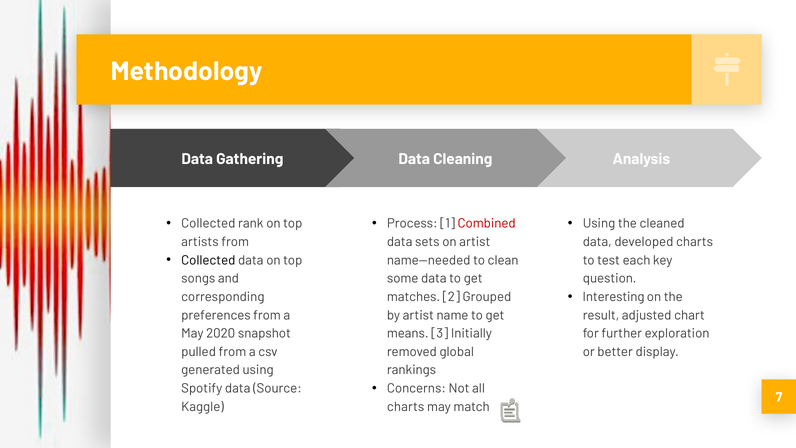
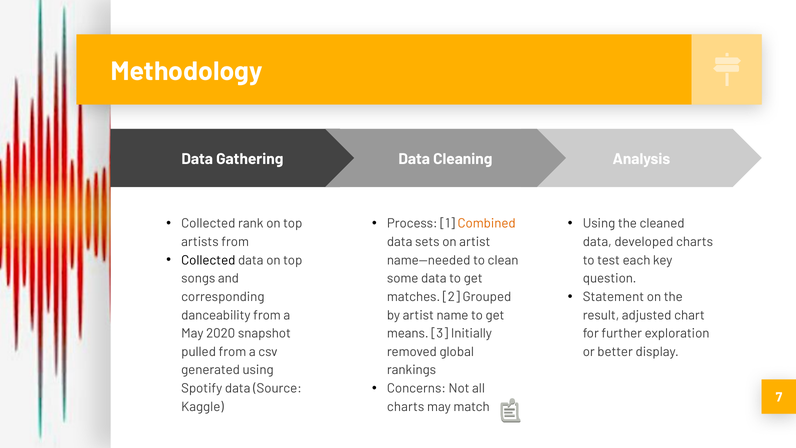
Combined colour: red -> orange (487, 223)
Interesting: Interesting -> Statement (613, 297)
preferences: preferences -> danceability (216, 315)
